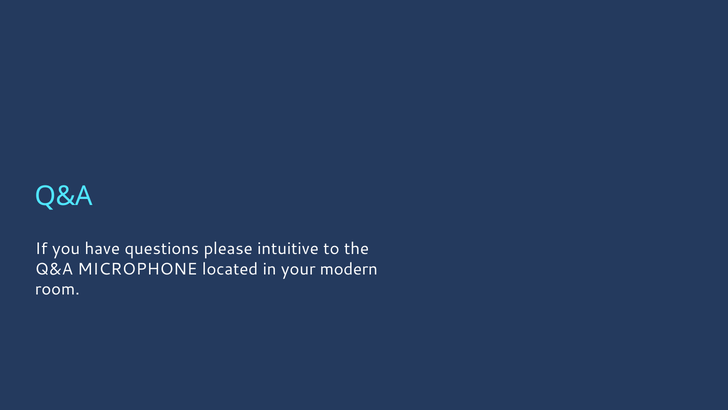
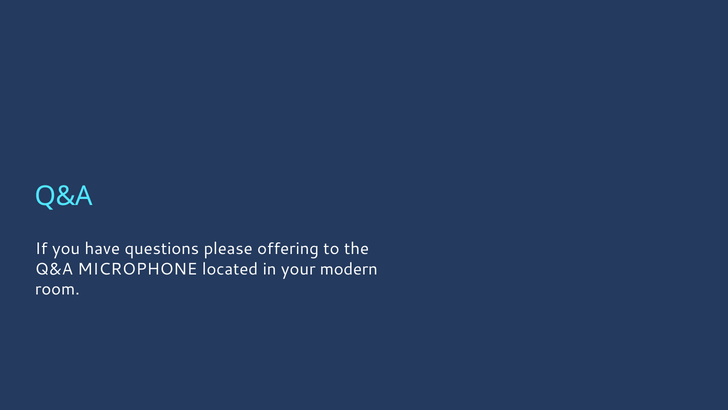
intuitive: intuitive -> offering (288, 249)
